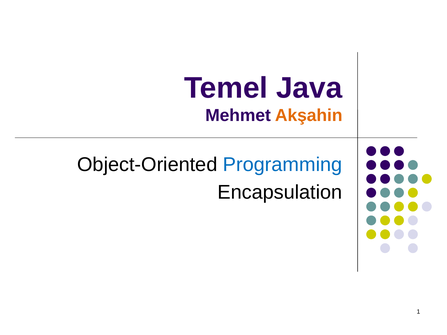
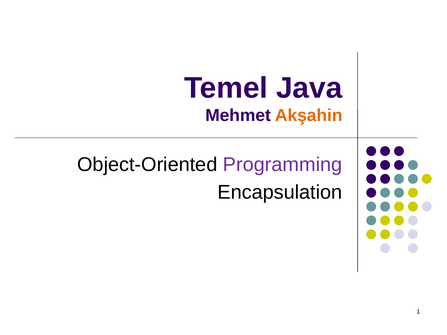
Programming colour: blue -> purple (283, 165)
